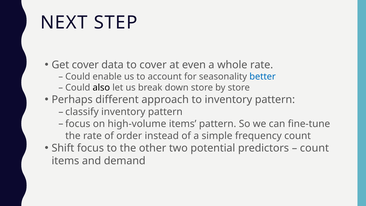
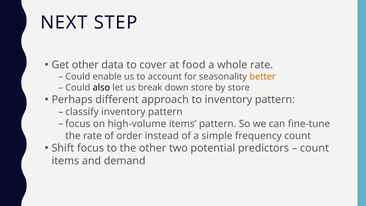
Get cover: cover -> other (85, 65)
even: even -> food (194, 65)
better colour: blue -> orange (263, 77)
